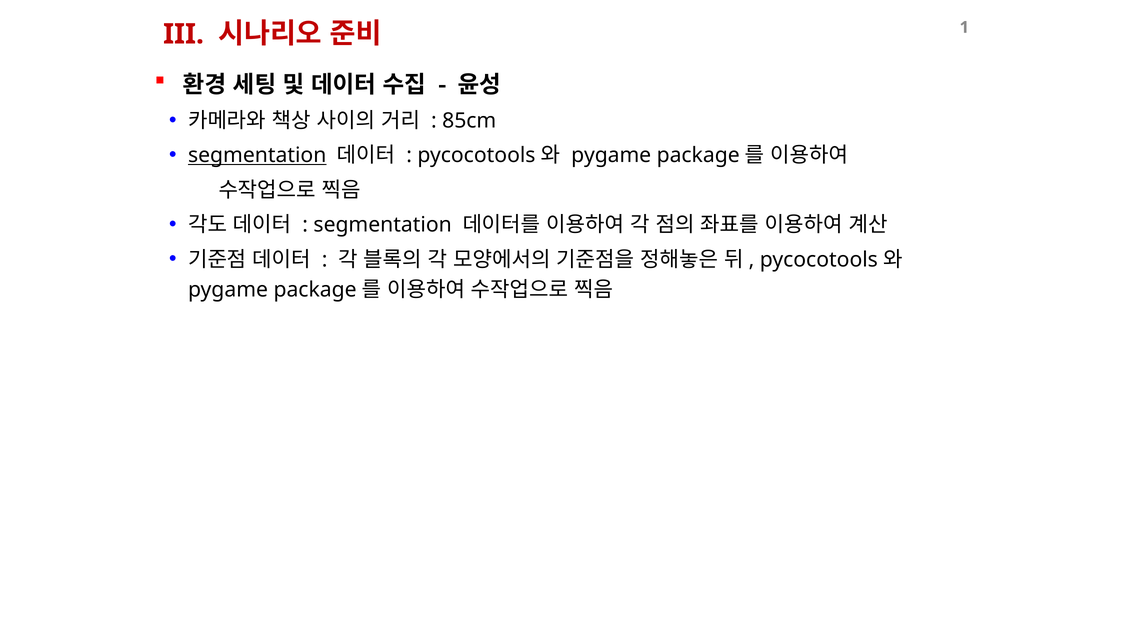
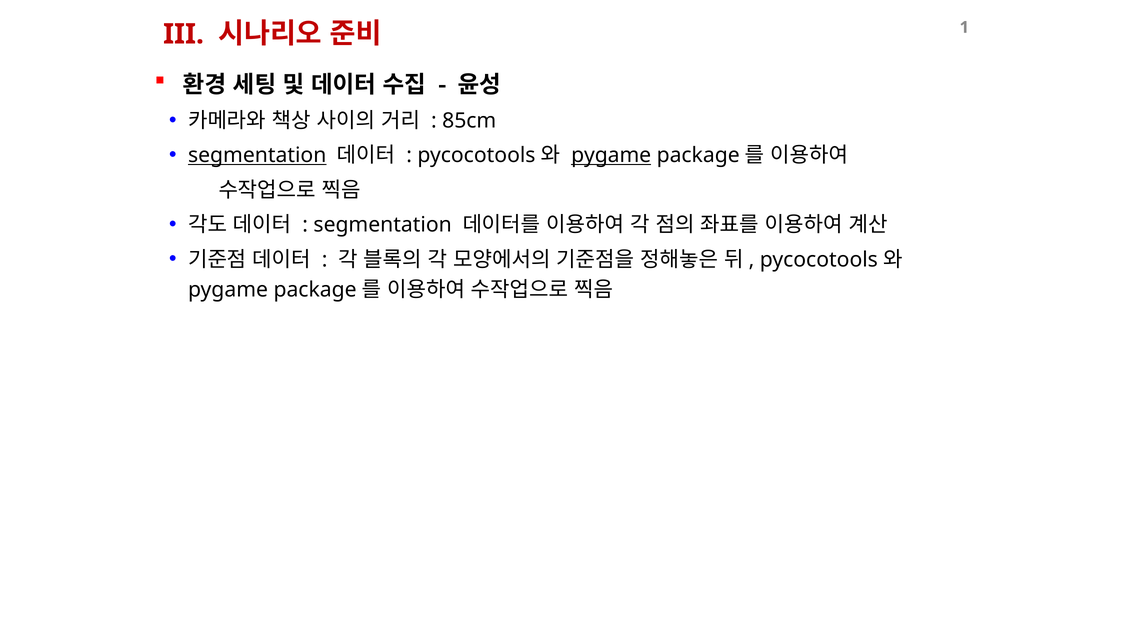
pygame underline: none -> present (611, 155)
